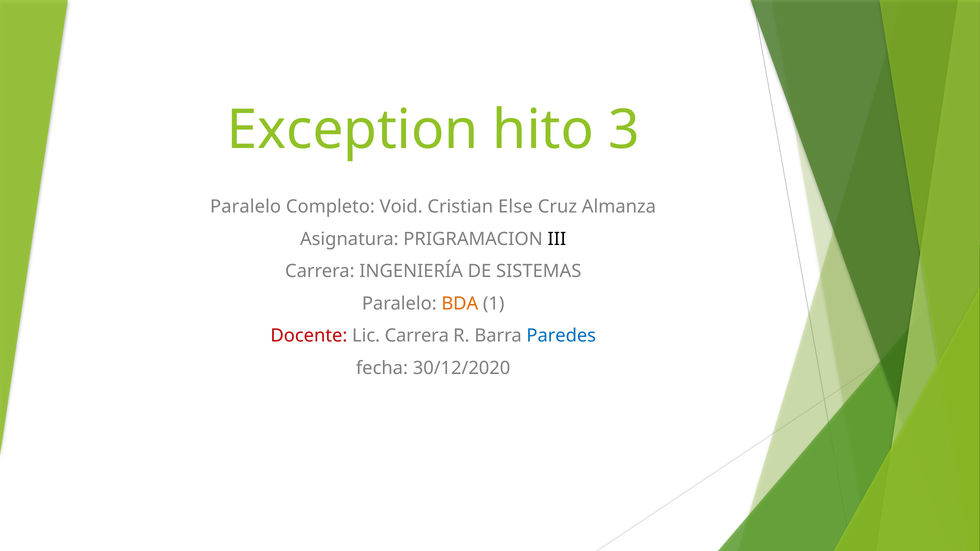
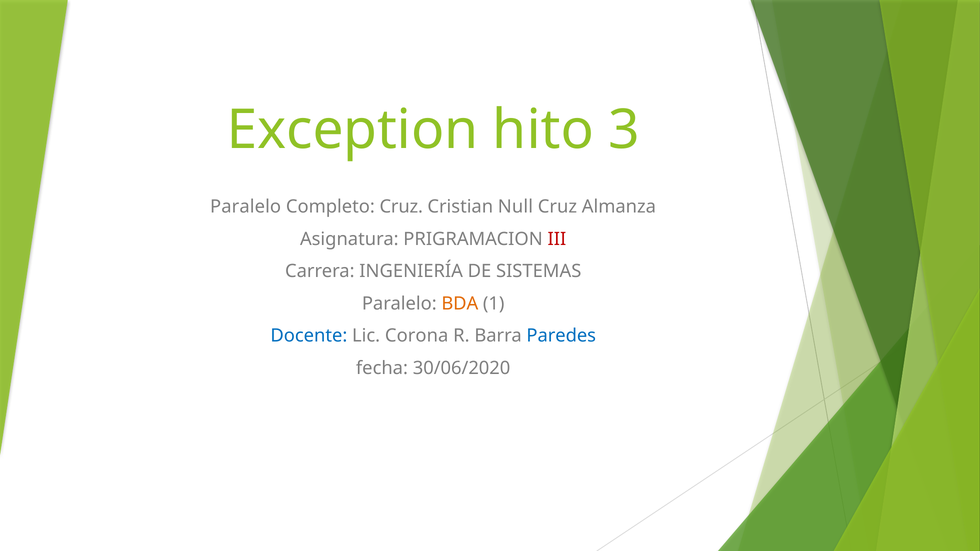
Completo Void: Void -> Cruz (401, 207)
Else: Else -> Null (515, 207)
III colour: black -> red (557, 239)
Docente colour: red -> blue (309, 336)
Lic Carrera: Carrera -> Corona (417, 336)
30/12/2020: 30/12/2020 -> 30/06/2020 (462, 368)
